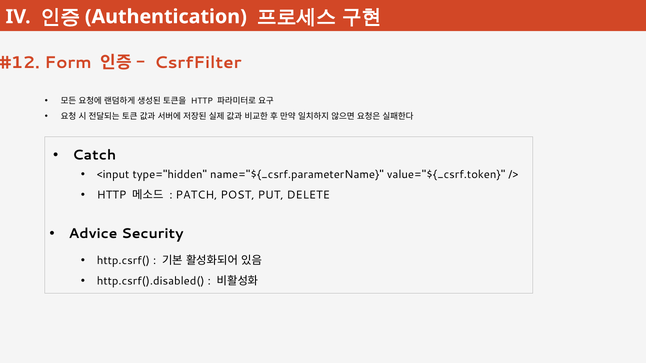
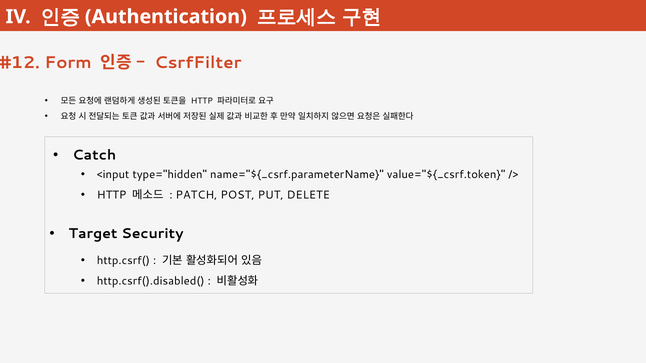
Advice: Advice -> Target (93, 234)
